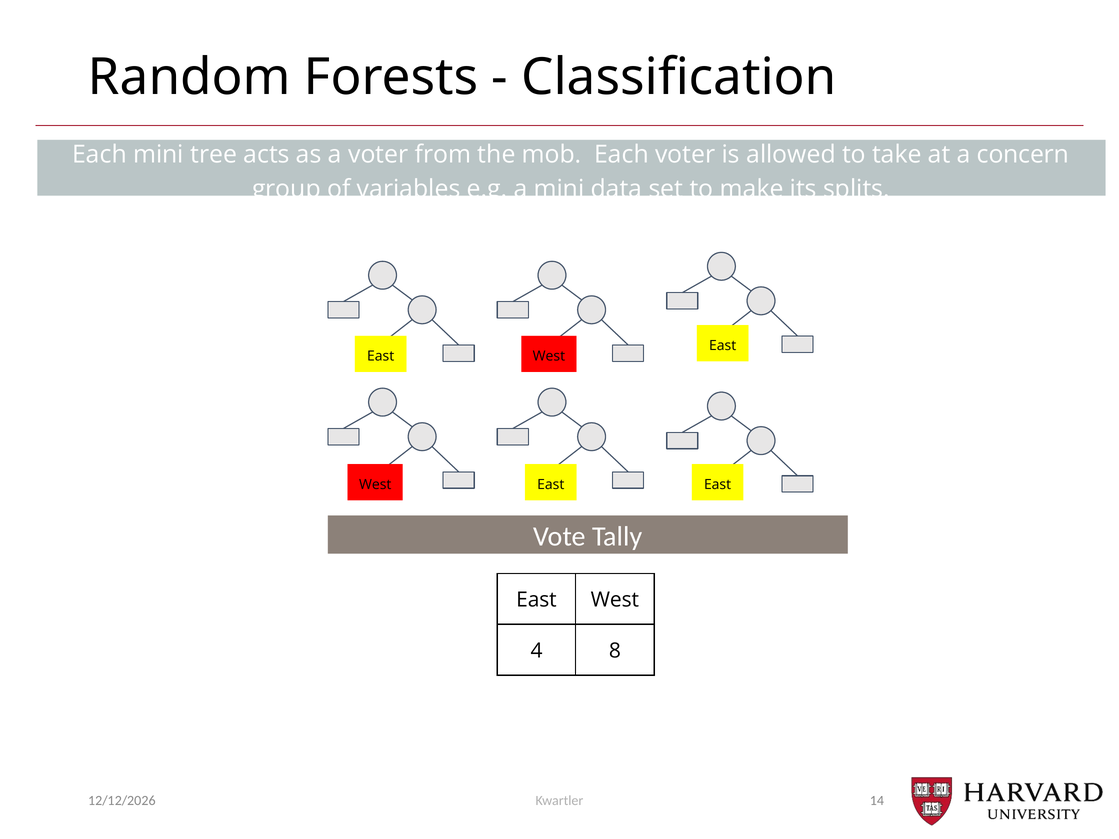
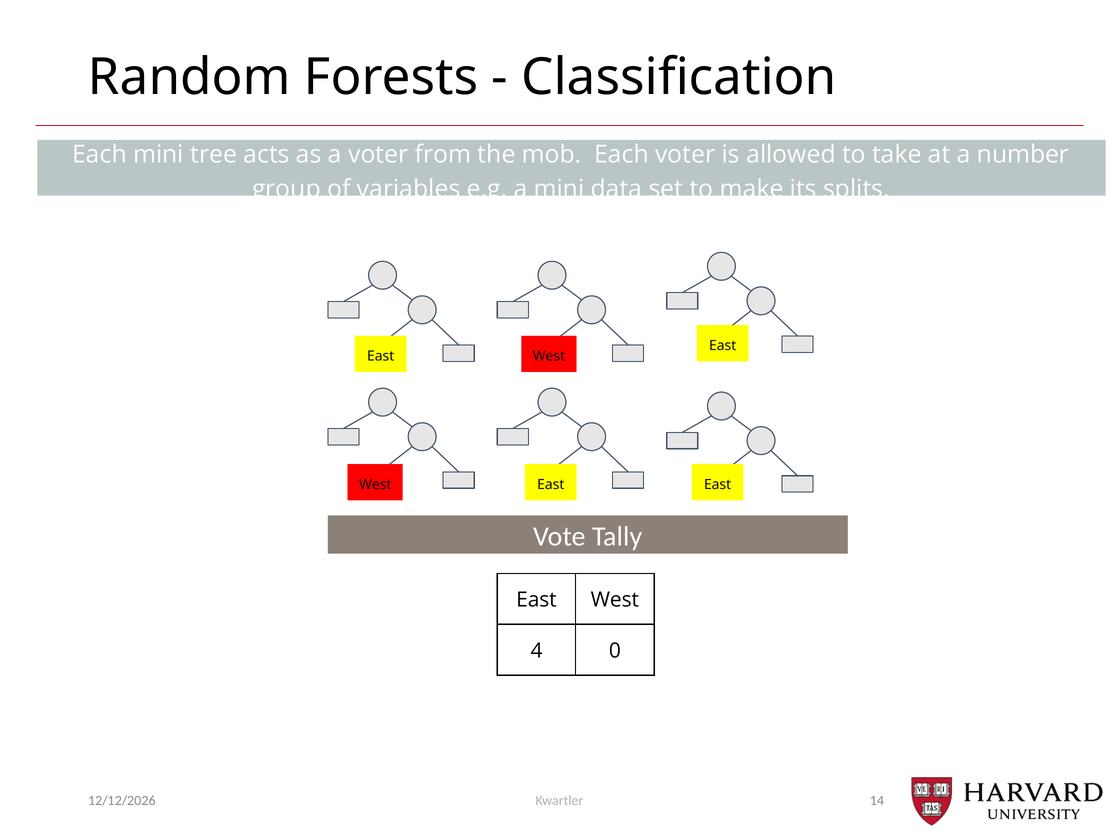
concern: concern -> number (1023, 155)
8: 8 -> 0 (615, 651)
